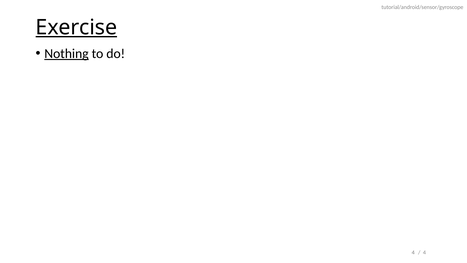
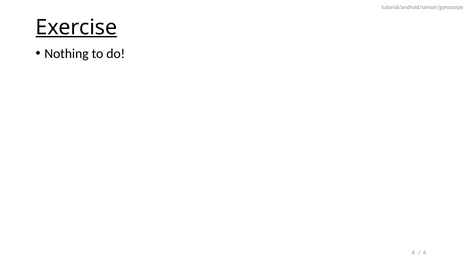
Nothing underline: present -> none (66, 54)
